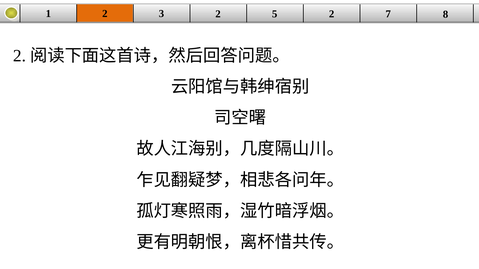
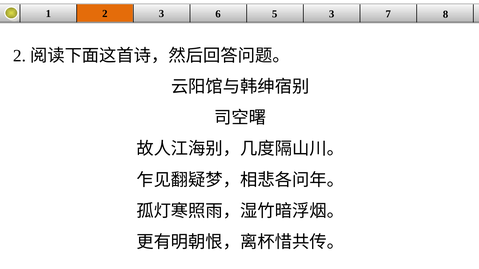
3 2: 2 -> 6 (218, 14)
5 2: 2 -> 3 (332, 14)
